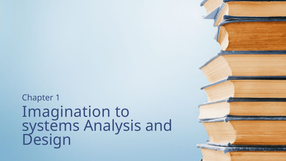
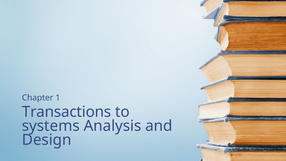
Imagination: Imagination -> Transactions (67, 112)
